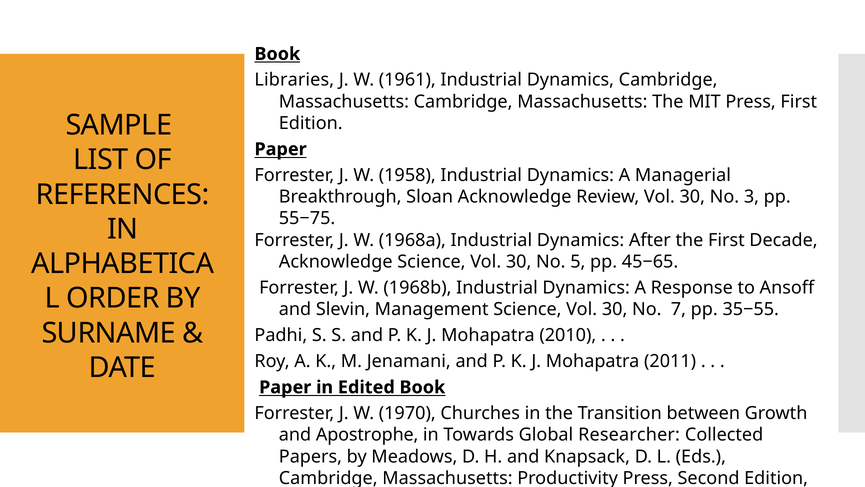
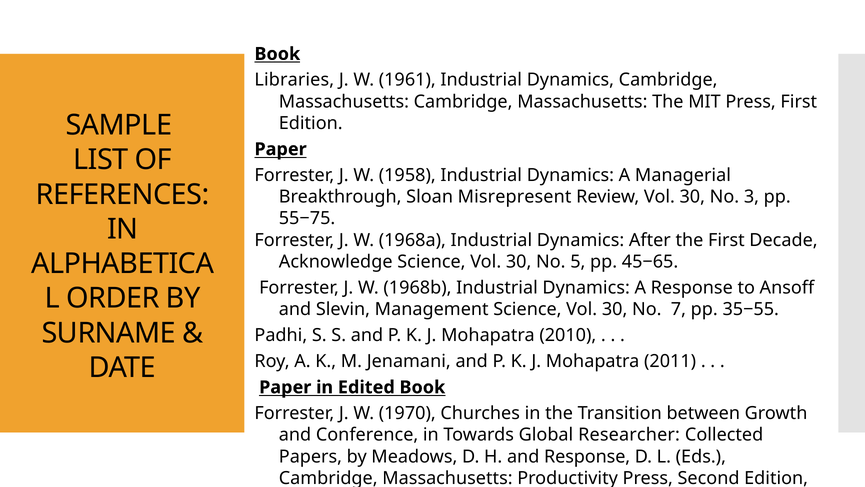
Sloan Acknowledge: Acknowledge -> Misrepresent (515, 197)
Apostrophe: Apostrophe -> Conference (367, 435)
and Knapsack: Knapsack -> Response (587, 456)
